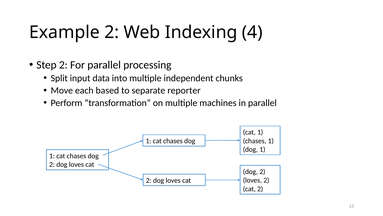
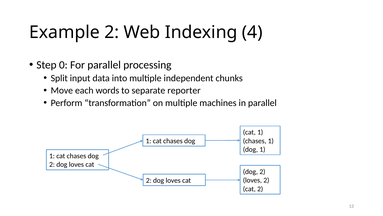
Step 2: 2 -> 0 (63, 65)
based: based -> words (107, 90)
